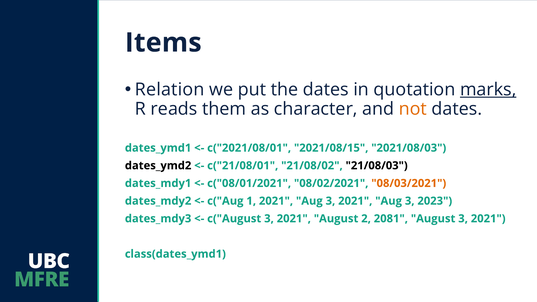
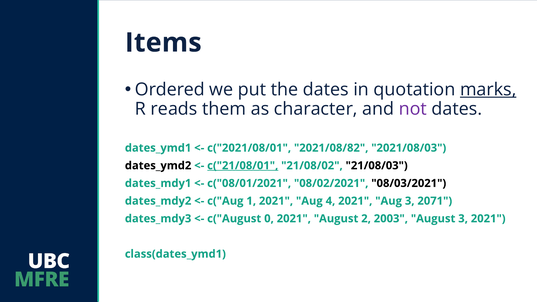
Relation: Relation -> Ordered (170, 90)
not colour: orange -> purple (413, 109)
2021/08/15: 2021/08/15 -> 2021/08/82 (331, 148)
c("21/08/01 underline: none -> present (243, 166)
08/03/2021 colour: orange -> black (409, 183)
1 2021 Aug 3: 3 -> 4 (330, 201)
2023: 2023 -> 2071 (435, 201)
c("August 3: 3 -> 0 (269, 219)
2081: 2081 -> 2003 (391, 219)
